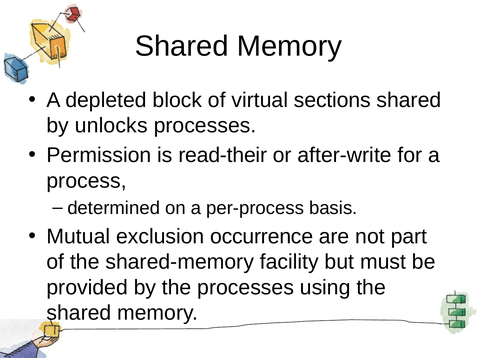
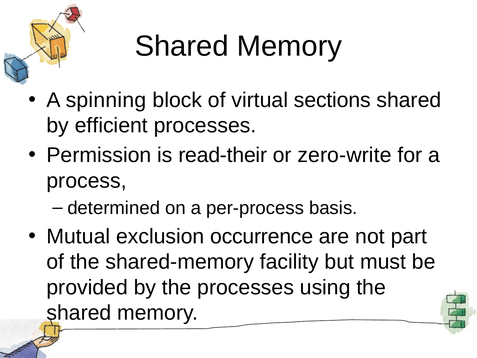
depleted: depleted -> spinning (106, 100)
unlocks: unlocks -> efficient (111, 126)
after-write: after-write -> zero-write (345, 155)
